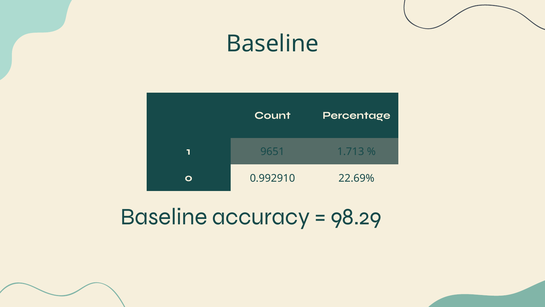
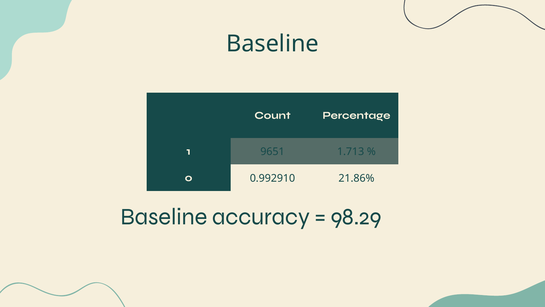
22.69%: 22.69% -> 21.86% (356, 178)
